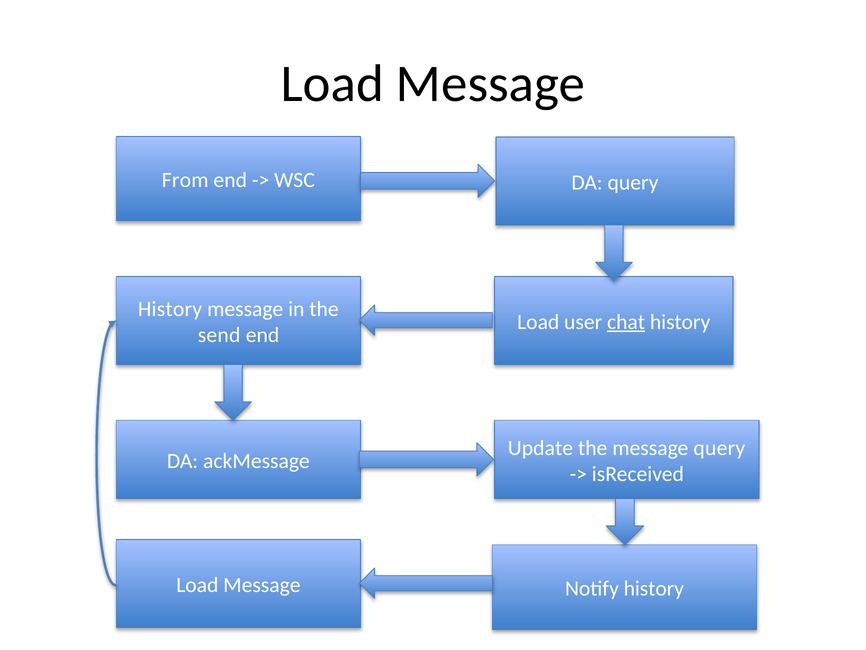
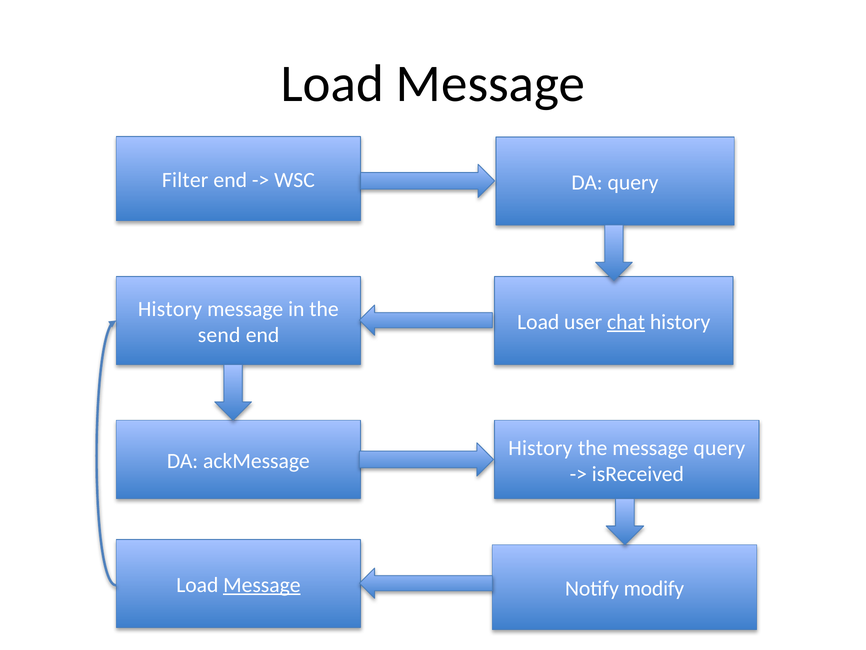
From: From -> Filter (185, 180)
Update: Update -> History (540, 448)
Message underline: none -> present (262, 585)
Notify history: history -> modify (654, 588)
